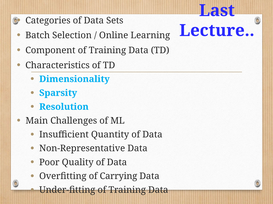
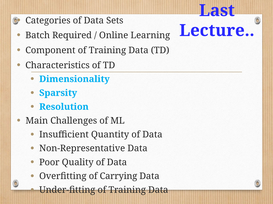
Selection: Selection -> Required (72, 36)
